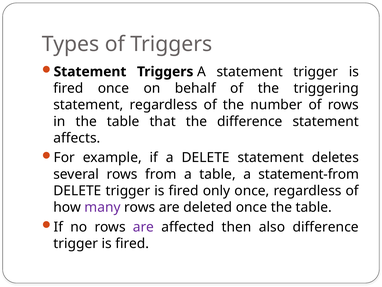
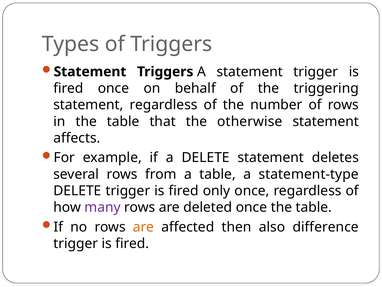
the difference: difference -> otherwise (250, 121)
statement-from: statement-from -> statement-type (309, 174)
are colour: purple -> orange (144, 227)
